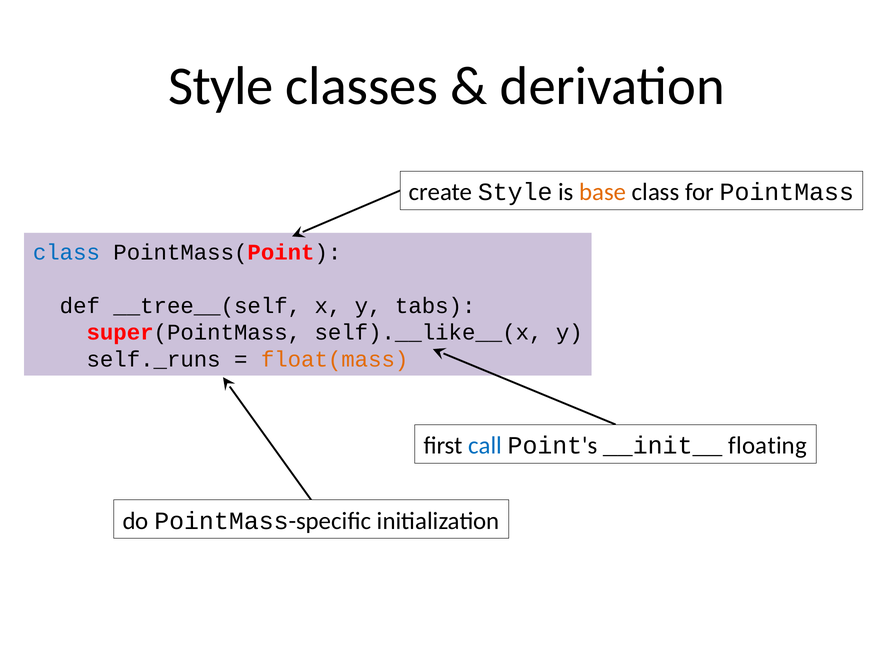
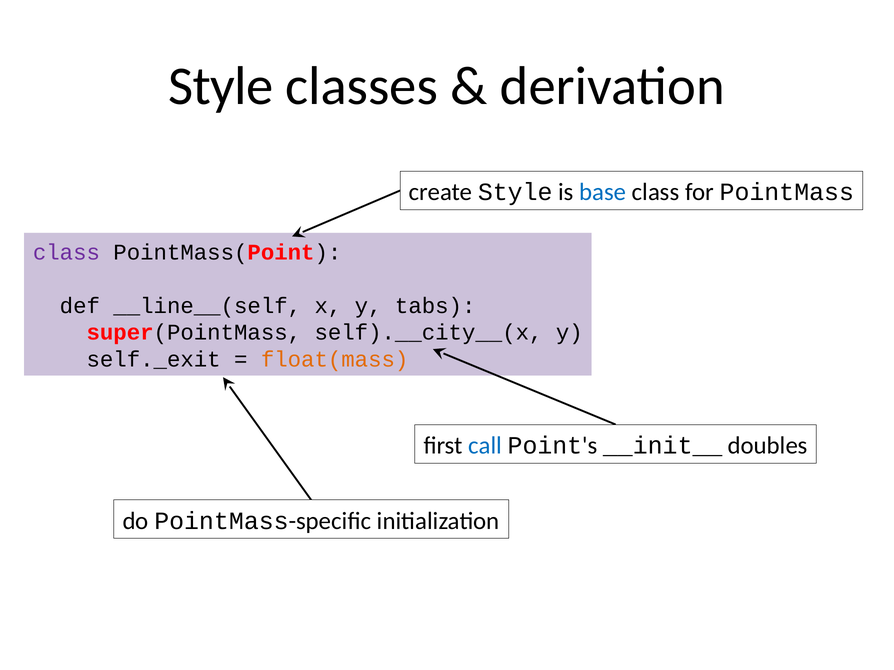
base colour: orange -> blue (603, 192)
class colour: blue -> purple (66, 252)
__tree__(self: __tree__(self -> __line__(self (207, 306)
self).__like__(x: self).__like__(x -> self).__city__(x (429, 333)
self._runs: self._runs -> self._exit (154, 360)
floating: floating -> doubles (768, 446)
